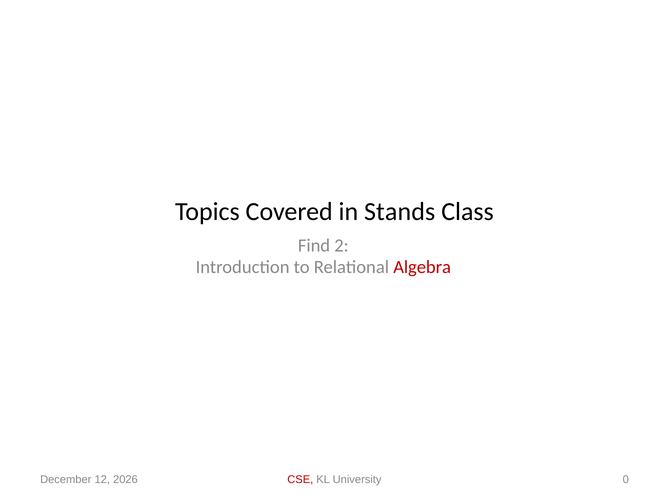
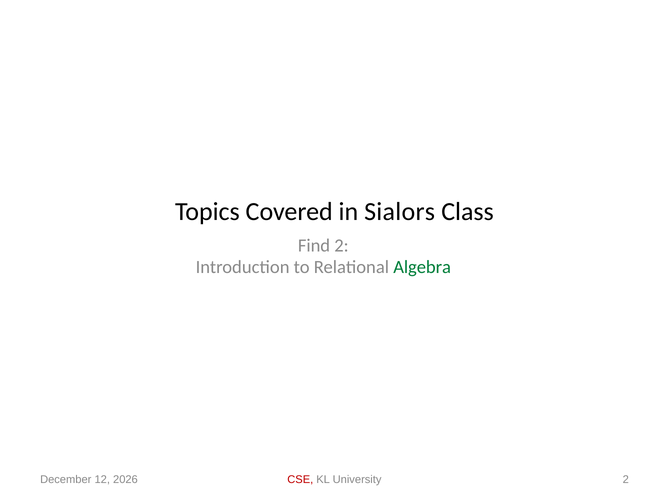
Stands: Stands -> Sialors (400, 211)
Algebra colour: red -> green (422, 267)
University 0: 0 -> 2 (626, 479)
